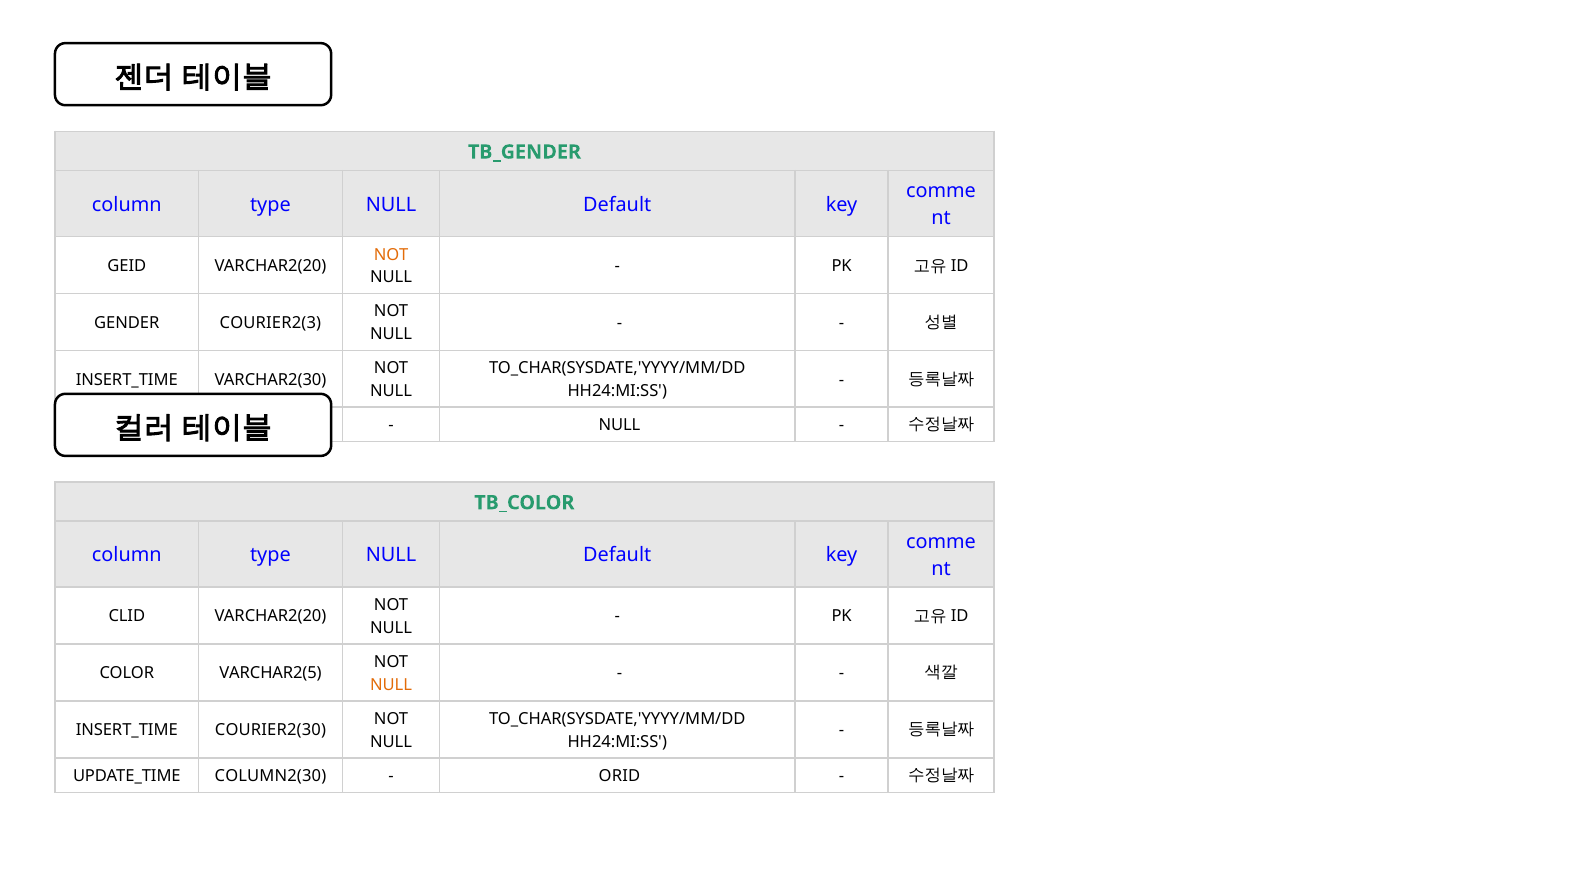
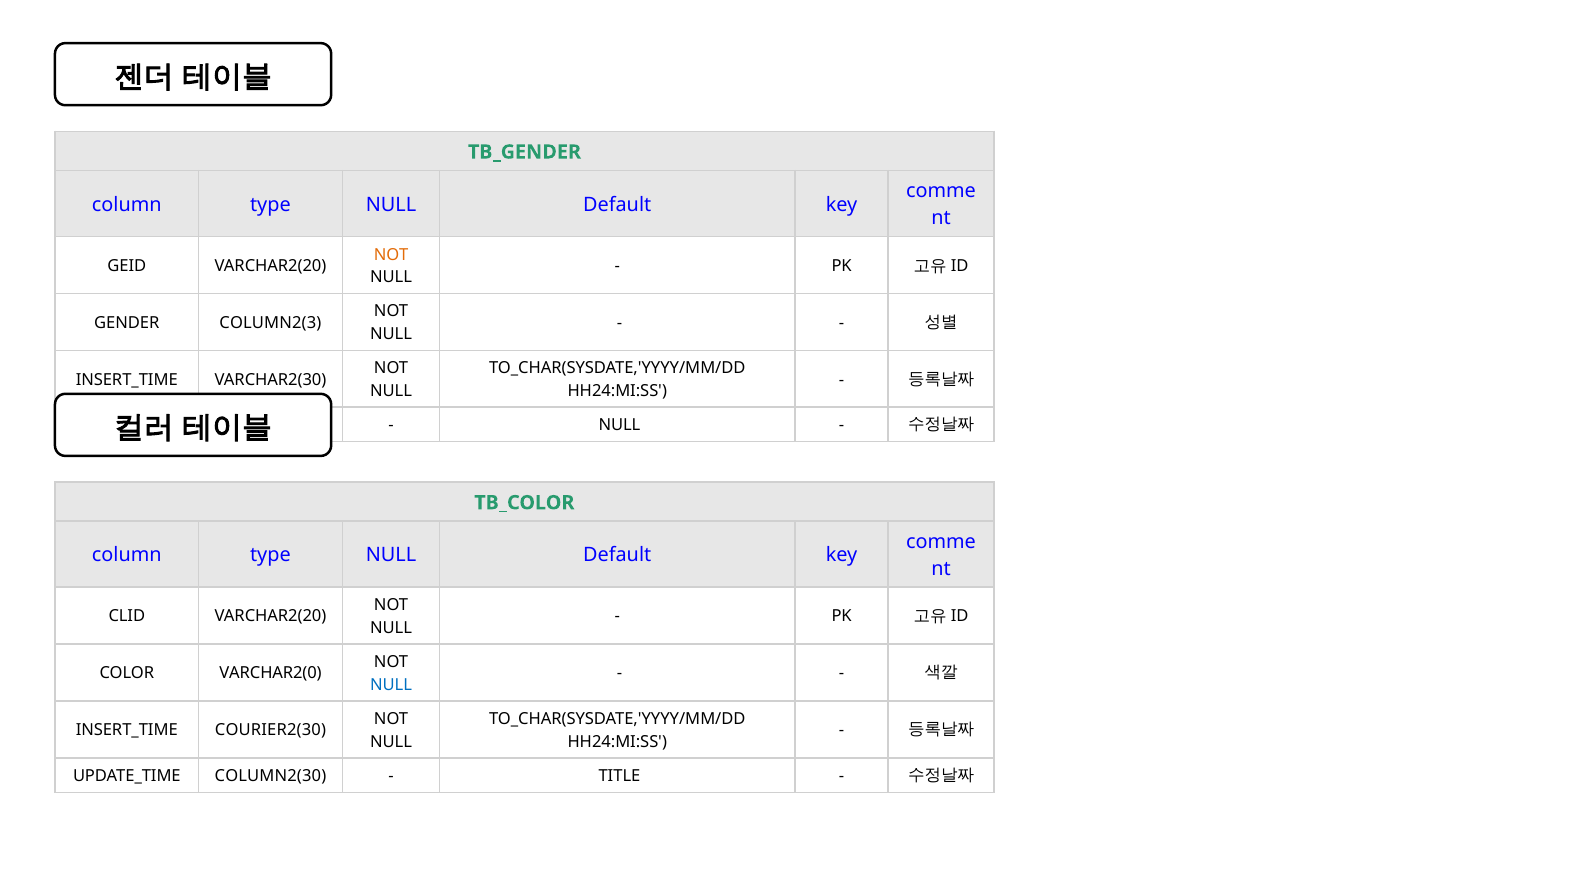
COURIER2(3: COURIER2(3 -> COLUMN2(3 (270, 323)
VARCHAR2(5: VARCHAR2(5 -> VARCHAR2(0 (271, 674)
NULL colour: orange -> blue (391, 685)
ORID: ORID -> TITLE (619, 776)
